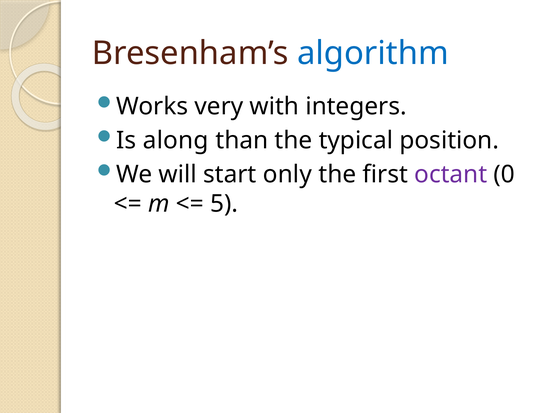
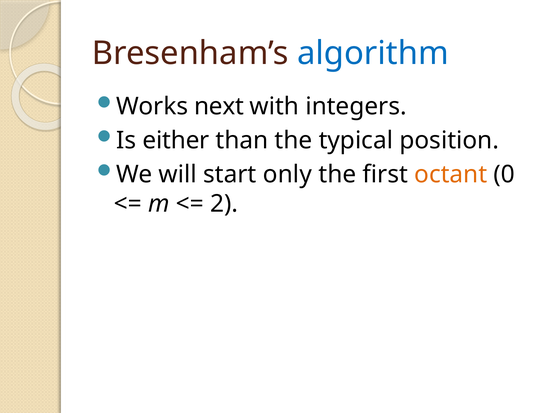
very: very -> next (219, 106)
along: along -> either (176, 140)
octant colour: purple -> orange (451, 174)
5: 5 -> 2 (224, 203)
